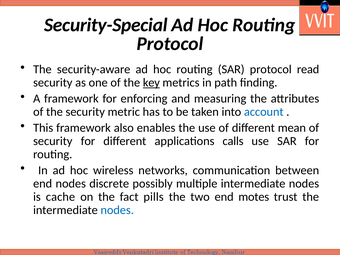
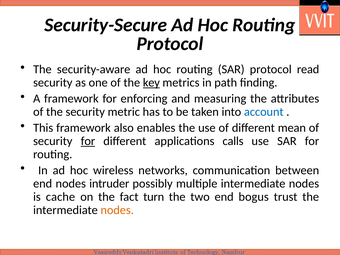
Security-Special: Security-Special -> Security-Secure (106, 25)
for underline: none -> present (88, 141)
discrete: discrete -> intruder (109, 184)
pills: pills -> turn (154, 197)
motes: motes -> bogus (254, 197)
nodes colour: blue -> orange (117, 210)
